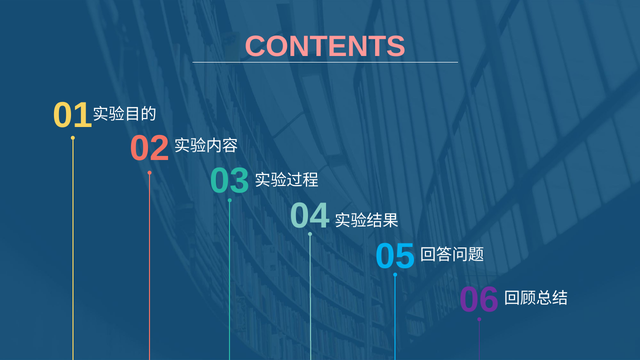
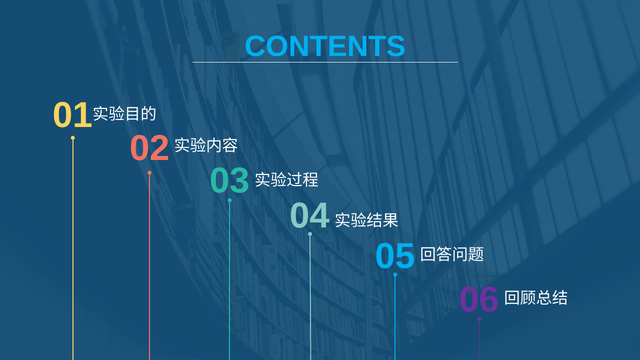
CONTENTS colour: pink -> light blue (325, 47)
